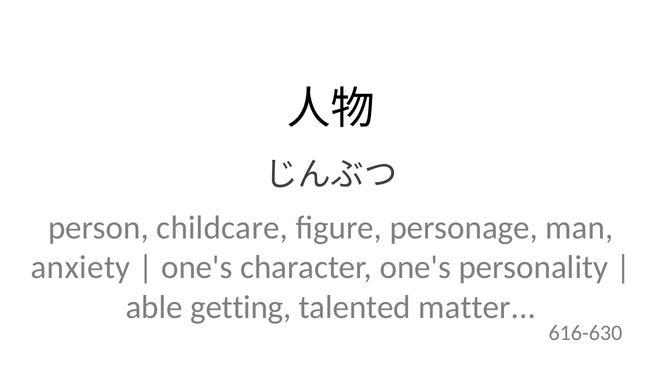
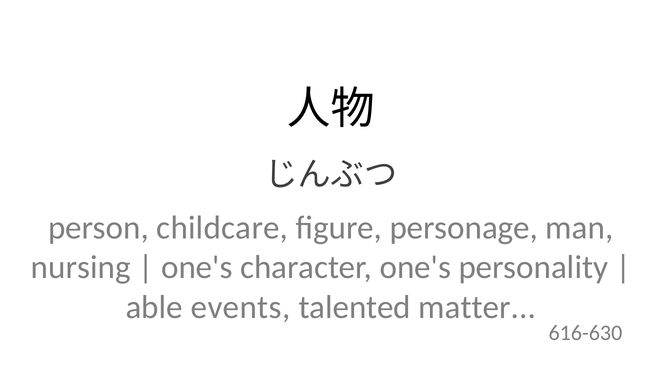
anxiety: anxiety -> nursing (81, 267)
getting: getting -> events (241, 307)
